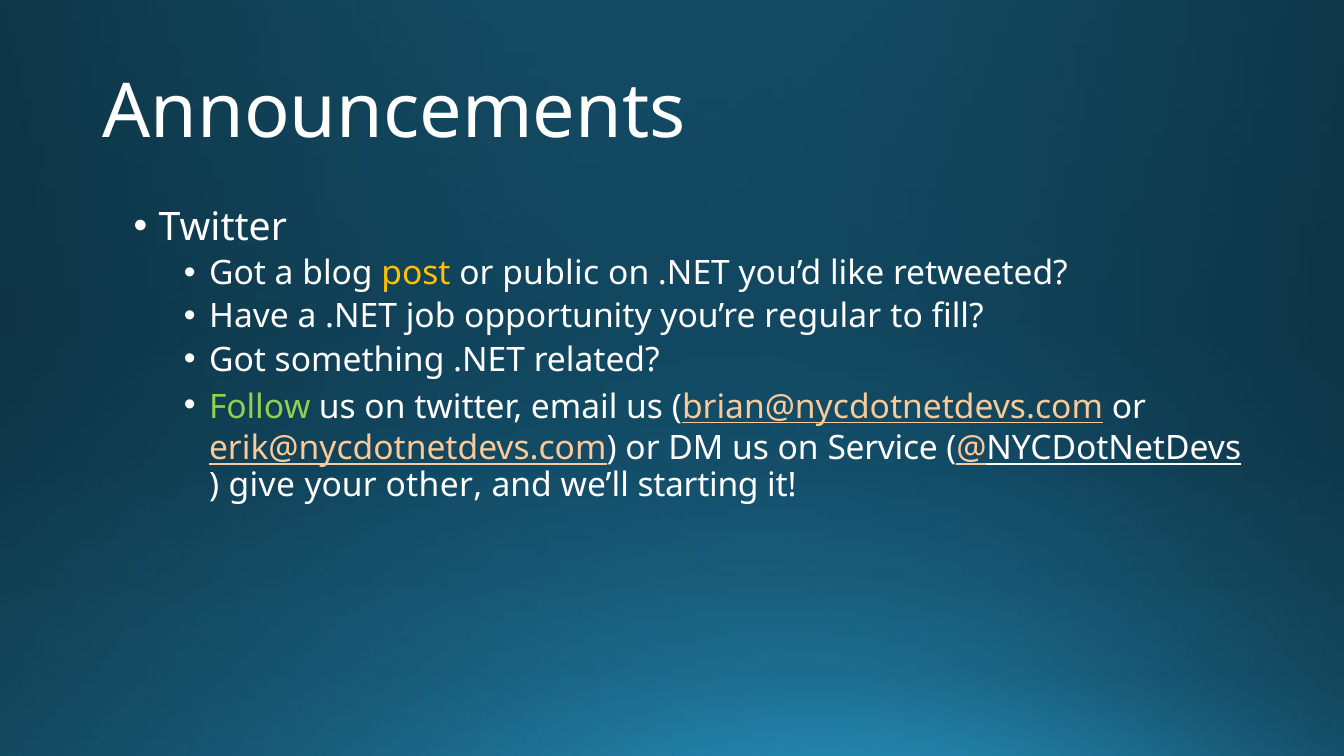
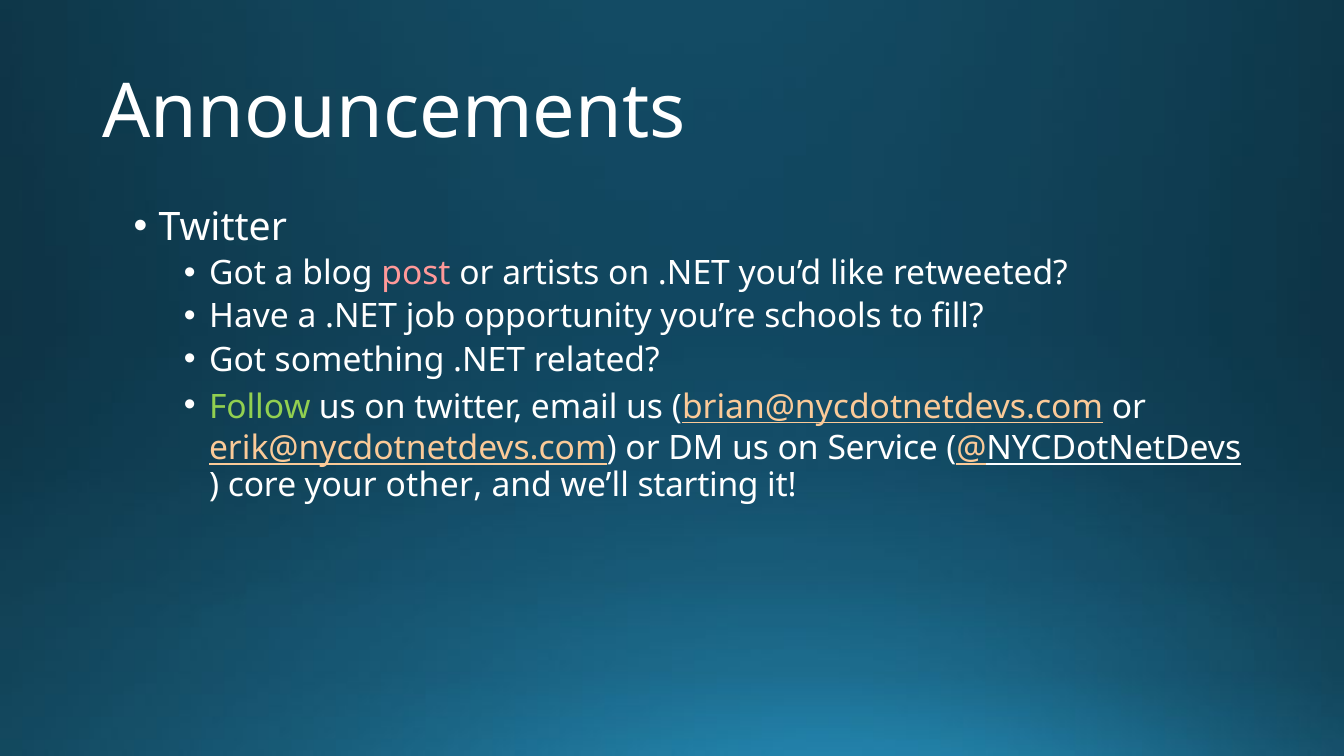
post colour: yellow -> pink (416, 273)
public: public -> artists (551, 273)
regular: regular -> schools (823, 317)
give: give -> core (262, 486)
